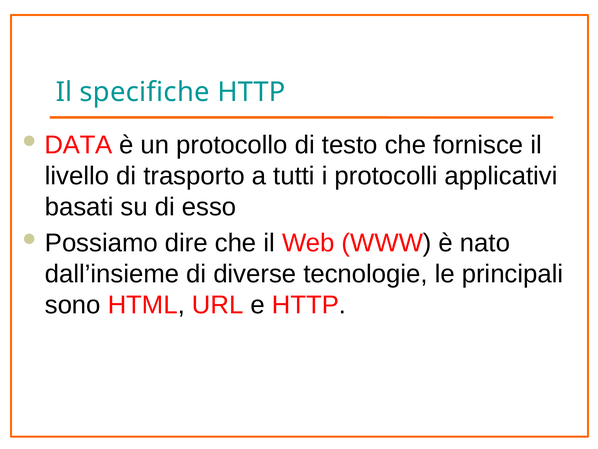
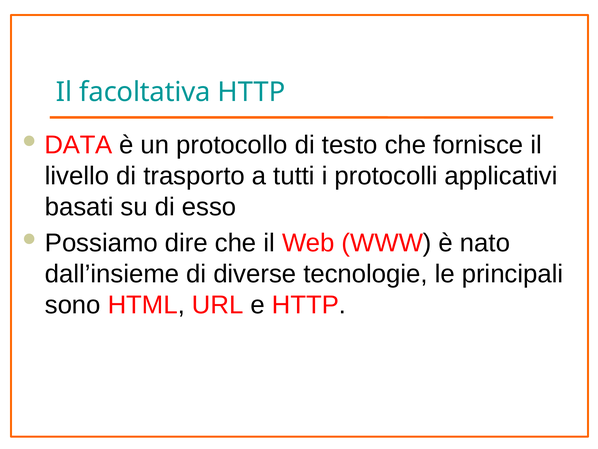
specifiche: specifiche -> facoltativa (145, 92)
